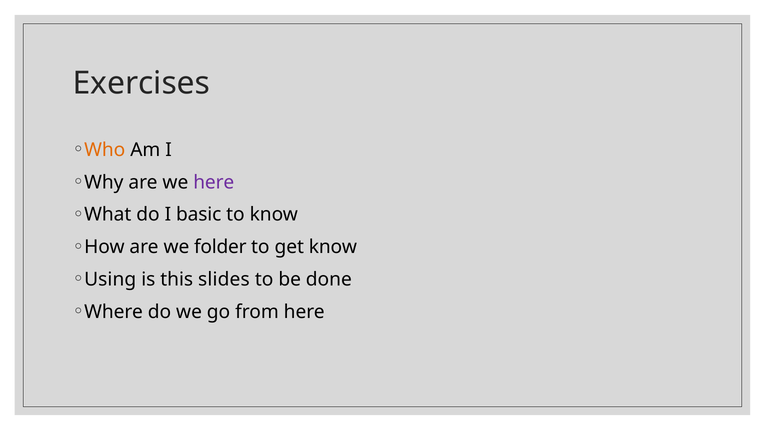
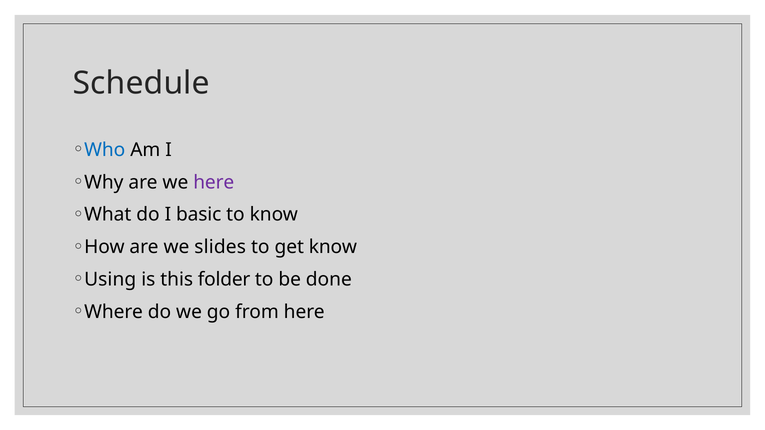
Exercises: Exercises -> Schedule (141, 83)
Who colour: orange -> blue (105, 150)
folder: folder -> slides (220, 247)
slides: slides -> folder (224, 280)
